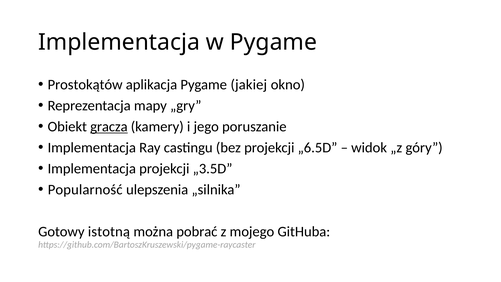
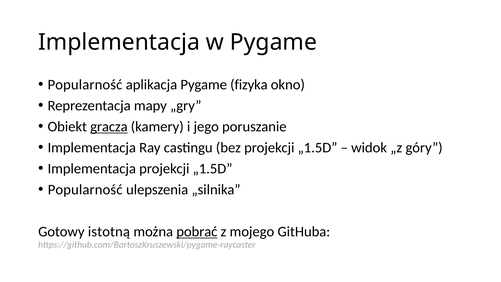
Prostokątów: Prostokątów -> Popularność (85, 85)
jakiej: jakiej -> fizyka (249, 85)
bez projekcji „6.5D: „6.5D -> „1.5D (318, 148)
Implementacja projekcji „3.5D: „3.5D -> „1.5D (213, 169)
pobrać underline: none -> present (197, 231)
